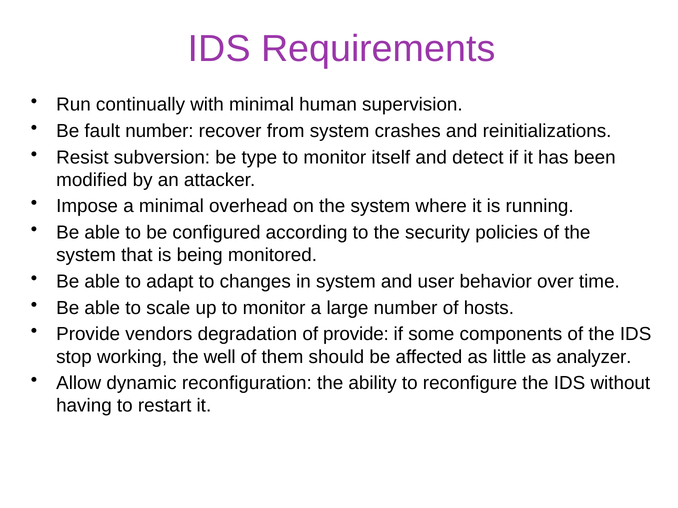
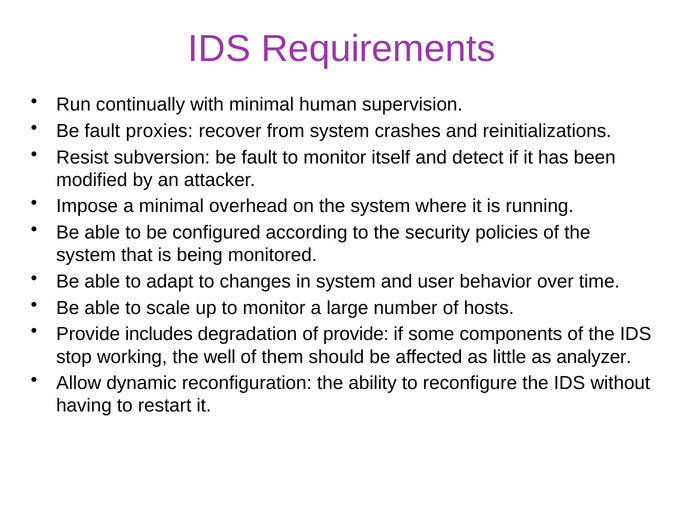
fault number: number -> proxies (159, 131)
subversion be type: type -> fault (259, 157)
vendors: vendors -> includes (159, 335)
